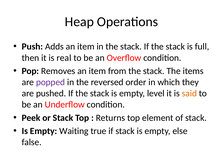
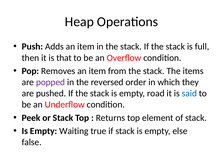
real: real -> that (64, 58)
level: level -> road (156, 93)
said colour: orange -> blue (189, 93)
